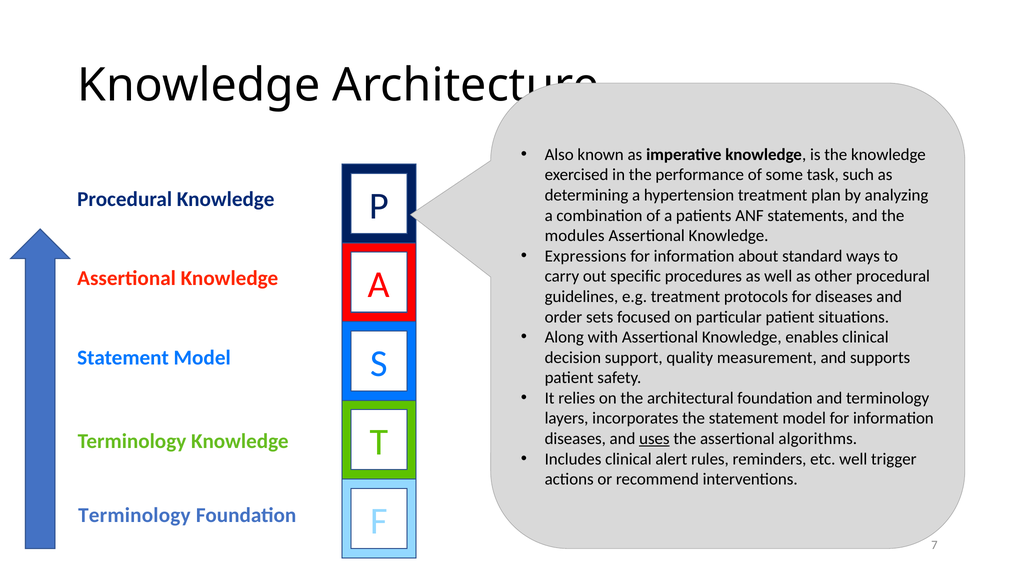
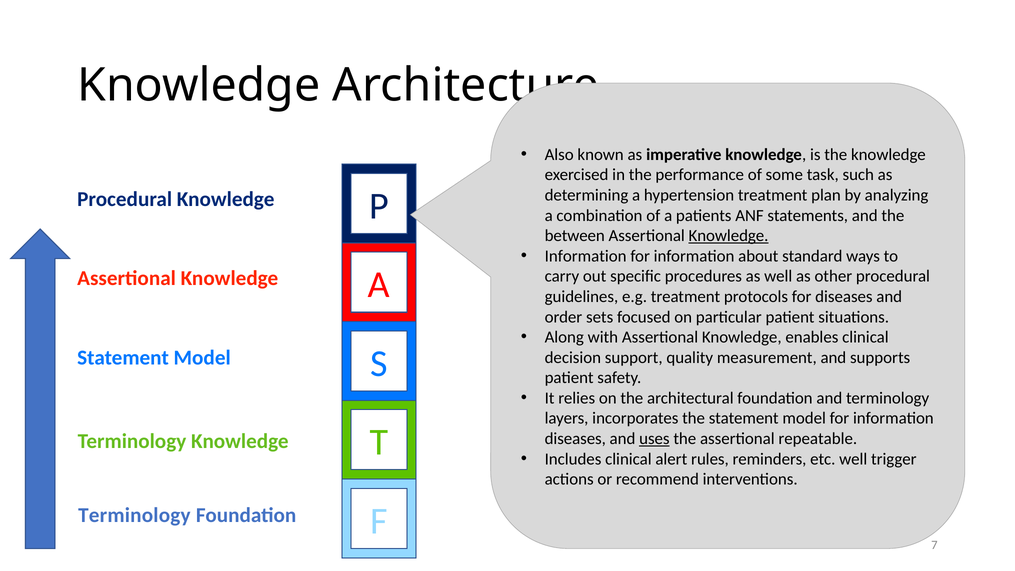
modules: modules -> between (575, 236)
Knowledge underline: none -> present (729, 236)
Expressions: Expressions -> Information (586, 256)
algorithms: algorithms -> repeatable (818, 439)
